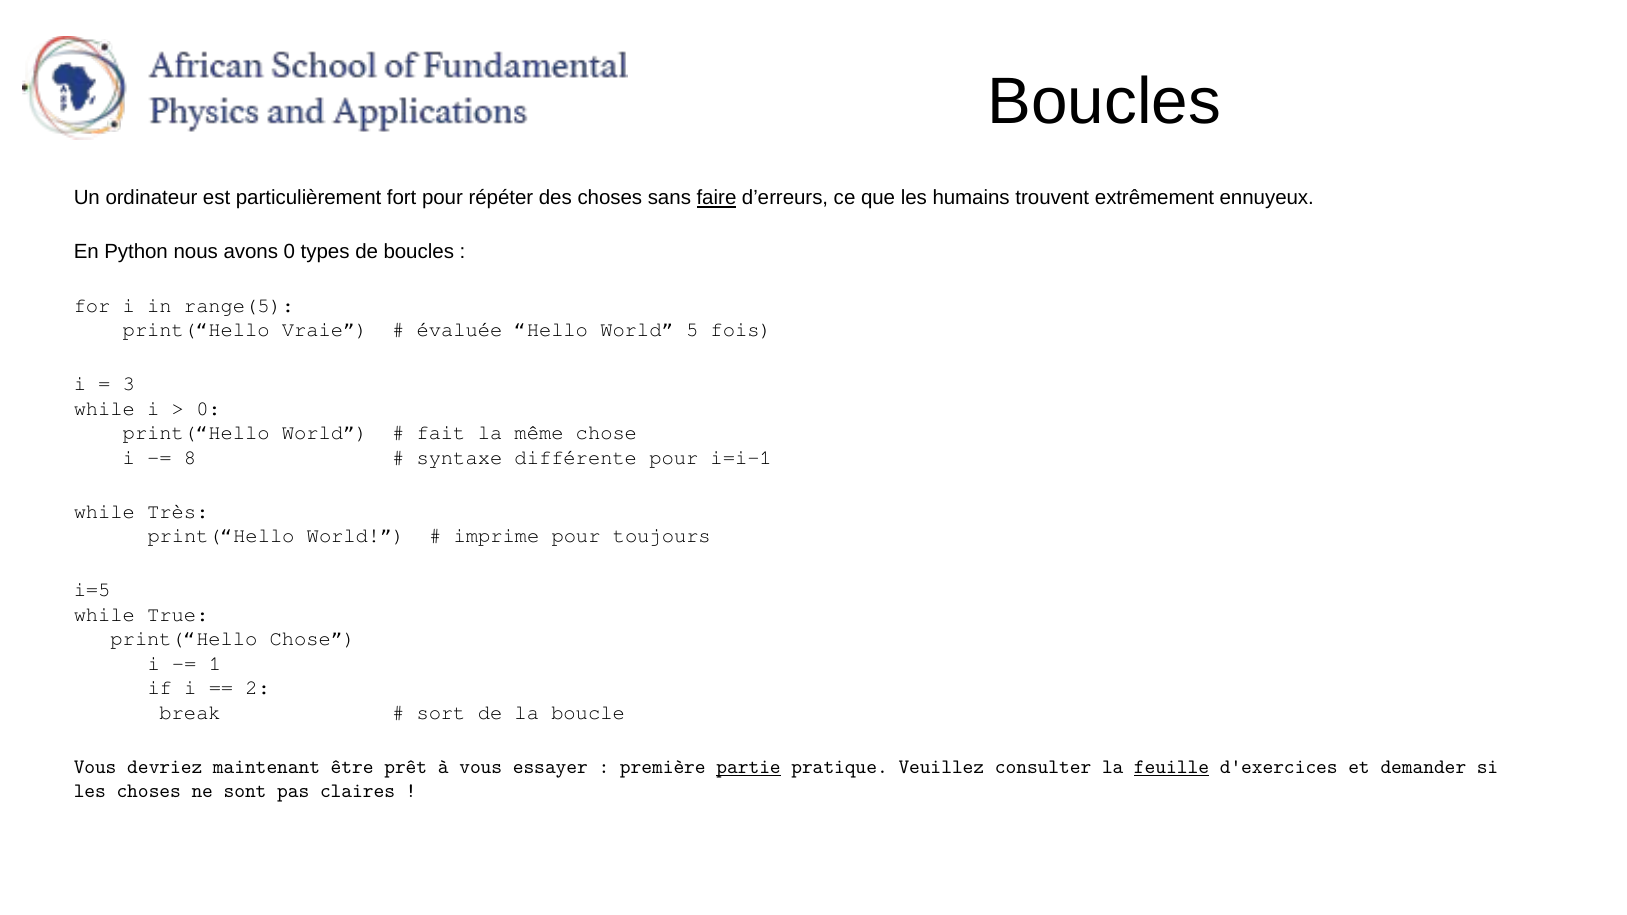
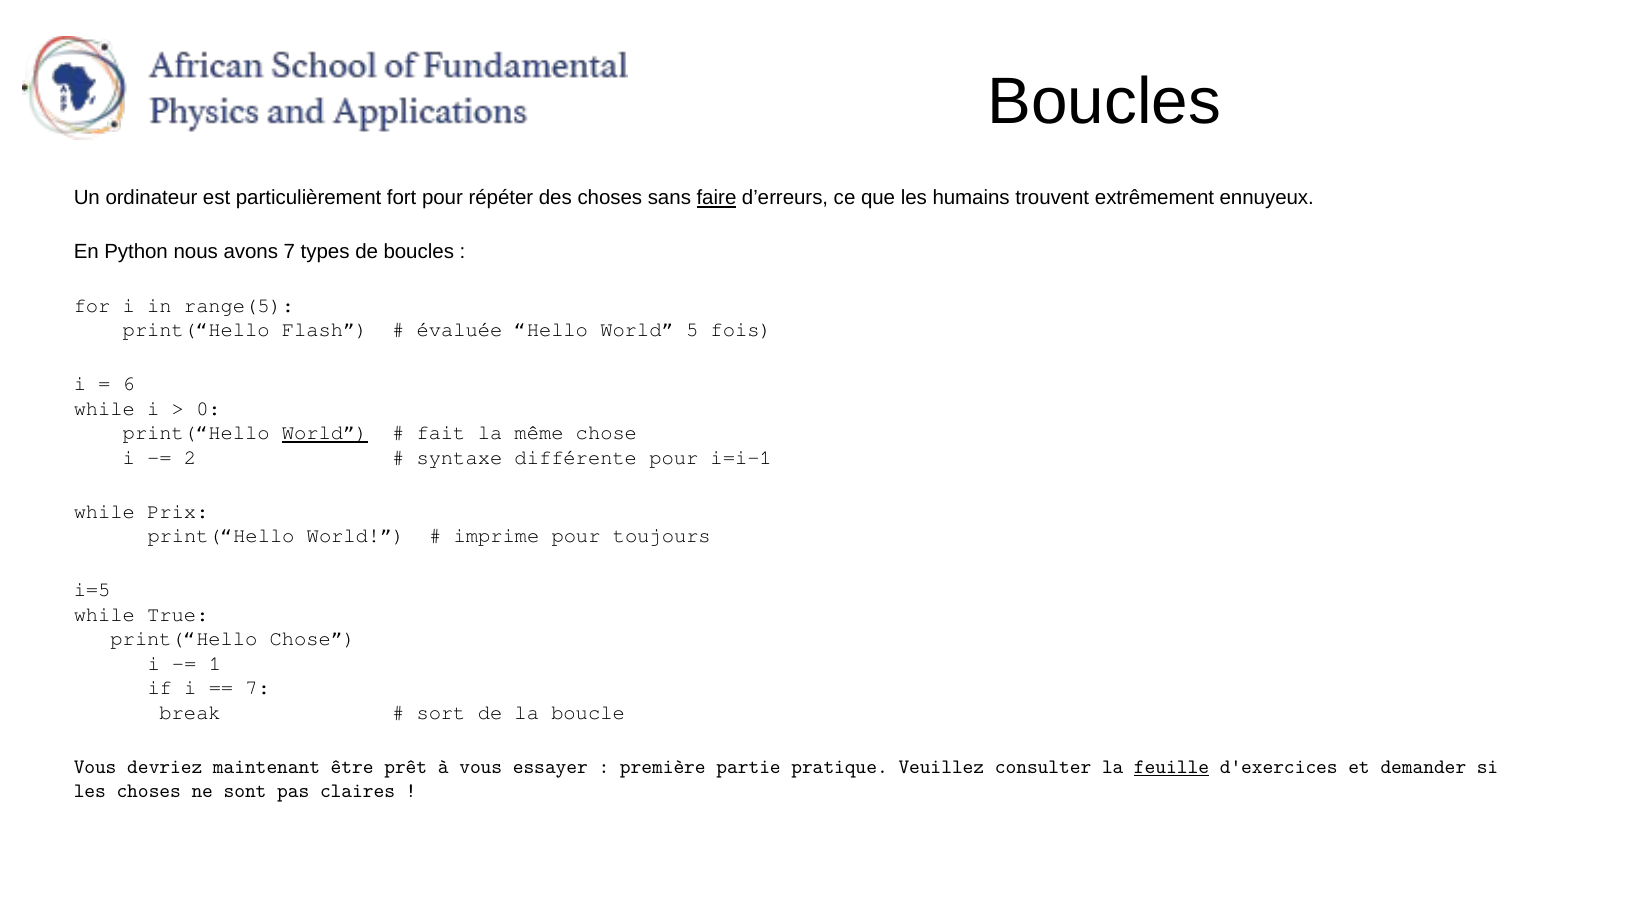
avons 0: 0 -> 7 (289, 252)
Vraie: Vraie -> Flash (325, 330)
3: 3 -> 6 (129, 384)
World underline: none -> present (325, 433)
8: 8 -> 2 (190, 458)
Très: Très -> Prix (178, 512)
2: 2 -> 7 (258, 688)
partie underline: present -> none (749, 767)
